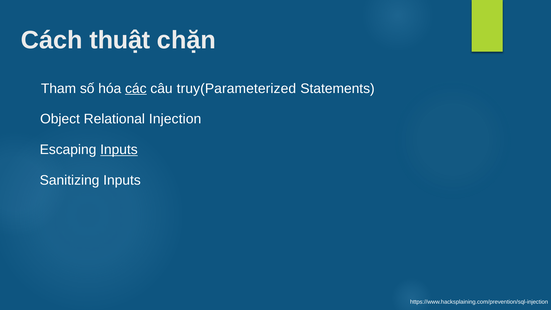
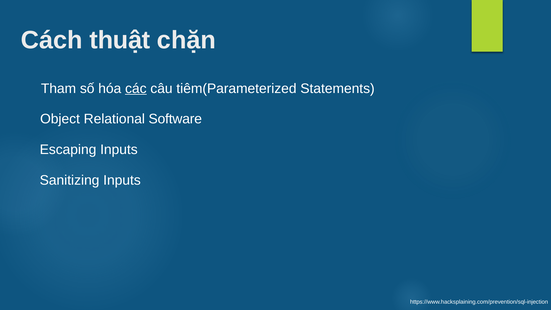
truy(Parameterized: truy(Parameterized -> tiêm(Parameterized (236, 88)
Injection: Injection -> Software (175, 119)
Inputs underline: present -> none (119, 150)
